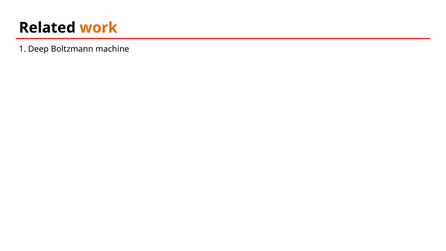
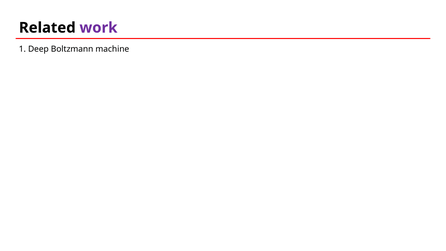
work colour: orange -> purple (98, 28)
